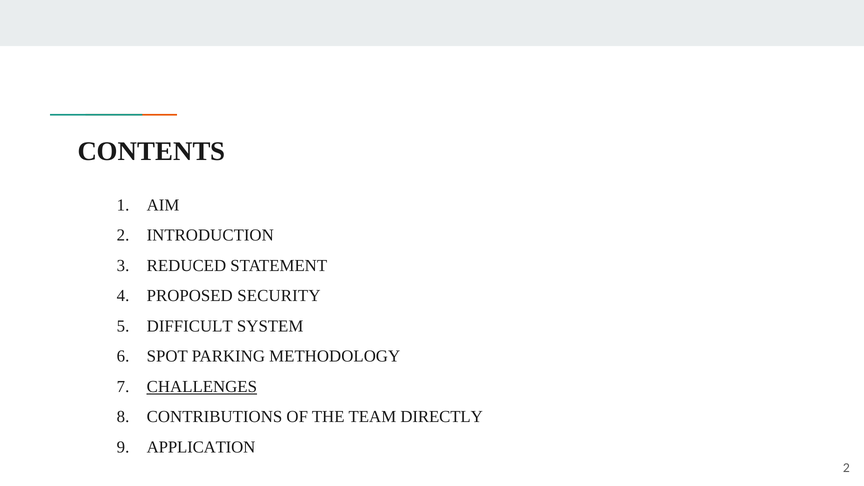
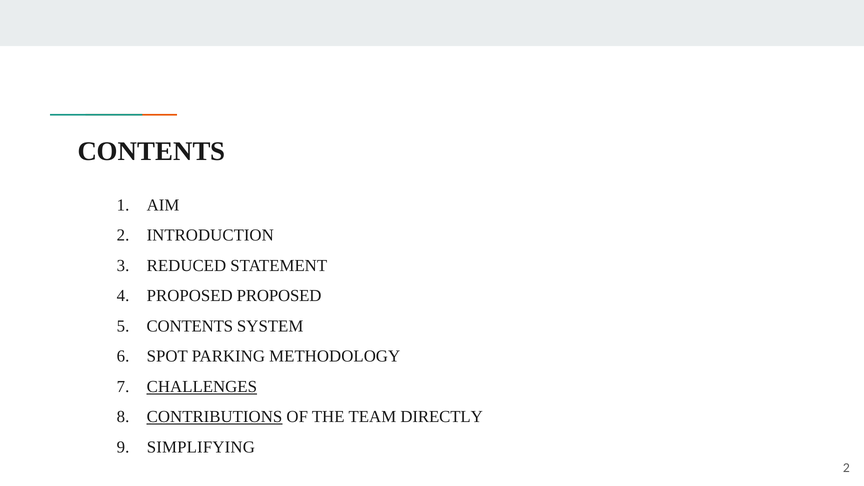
PROPOSED SECURITY: SECURITY -> PROPOSED (279, 296)
DIFFICULT: DIFFICULT -> CONTENTS (190, 326)
CONTRIBUTIONS underline: none -> present (214, 417)
APPLICATION: APPLICATION -> SIMPLIFYING (201, 447)
